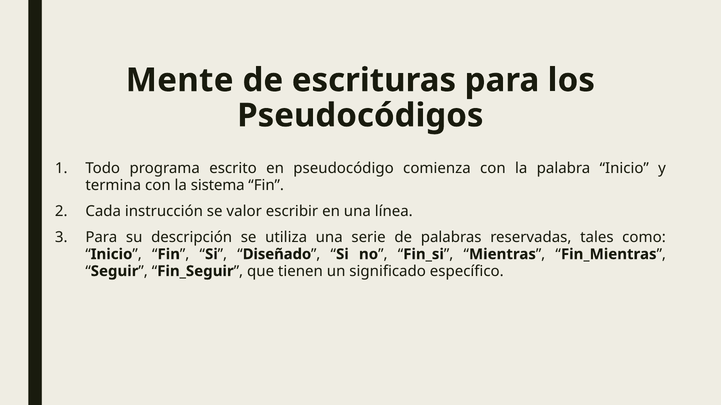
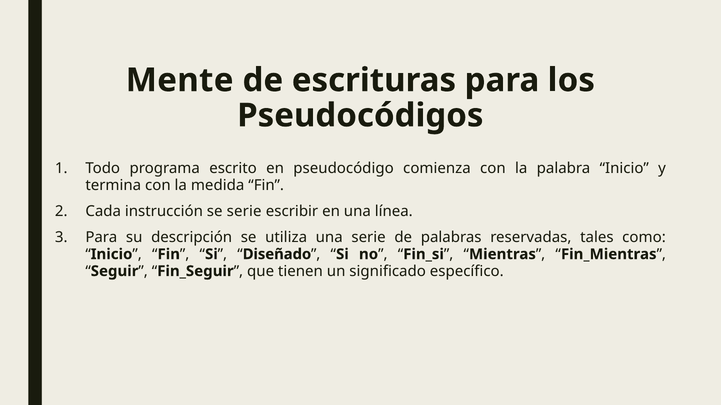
sistema: sistema -> medida (218, 186)
se valor: valor -> serie (244, 212)
